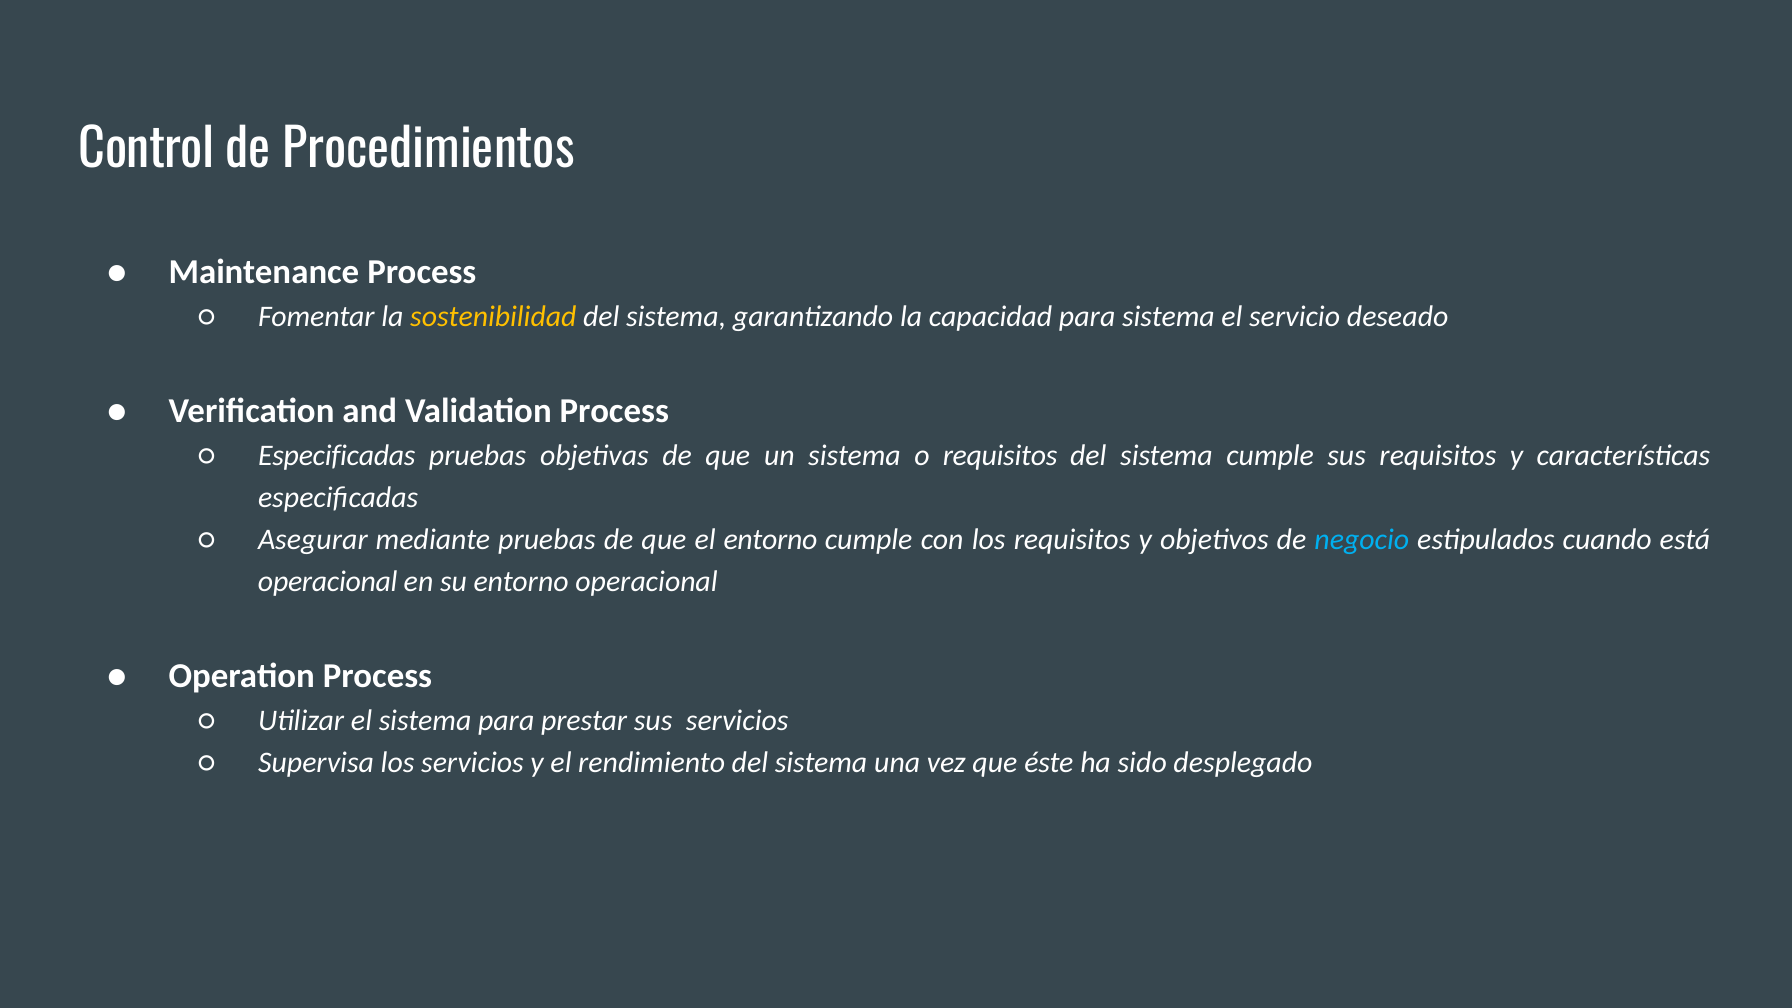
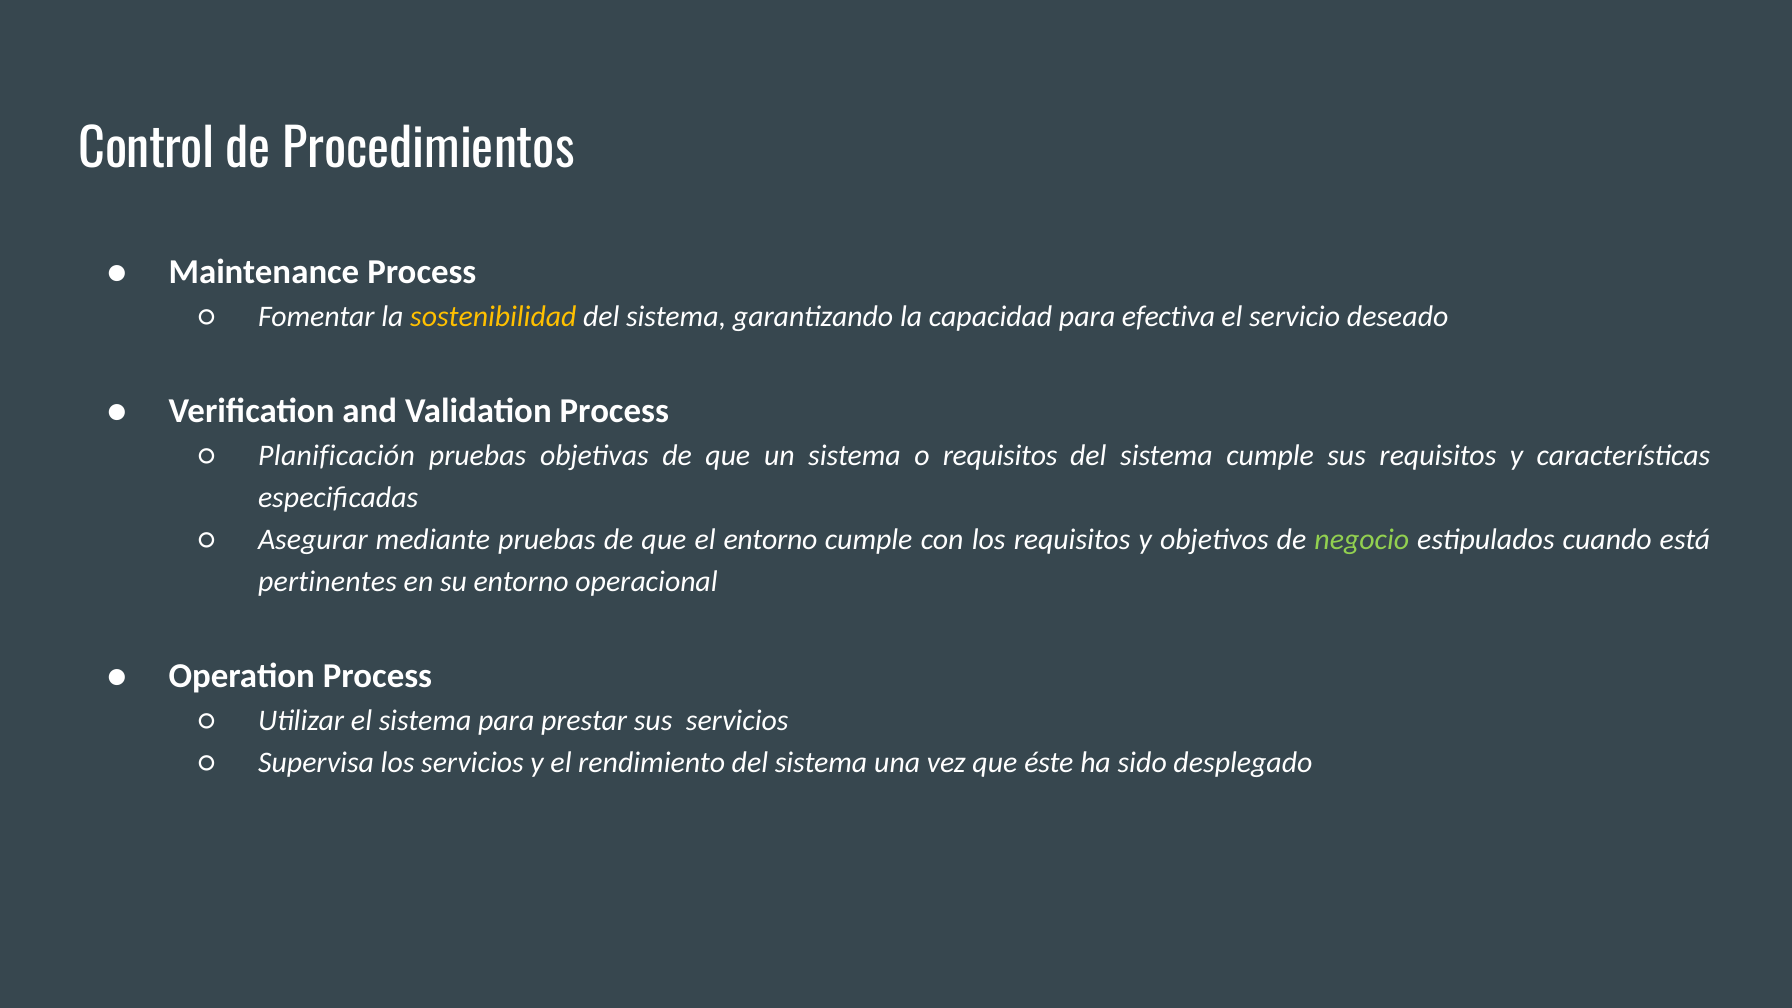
para sistema: sistema -> efectiva (1168, 316)
Especificadas: Especificadas -> Planificación (337, 456)
negocio colour: light blue -> light green (1362, 539)
operacional: operacional -> pertinentes (328, 581)
